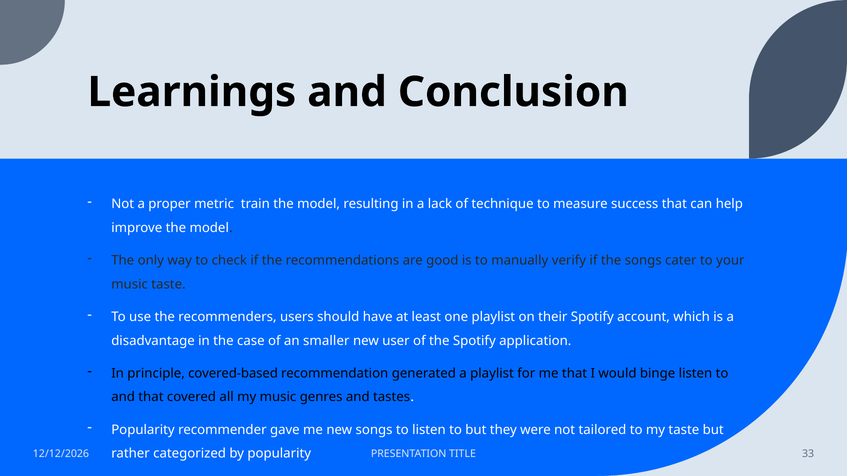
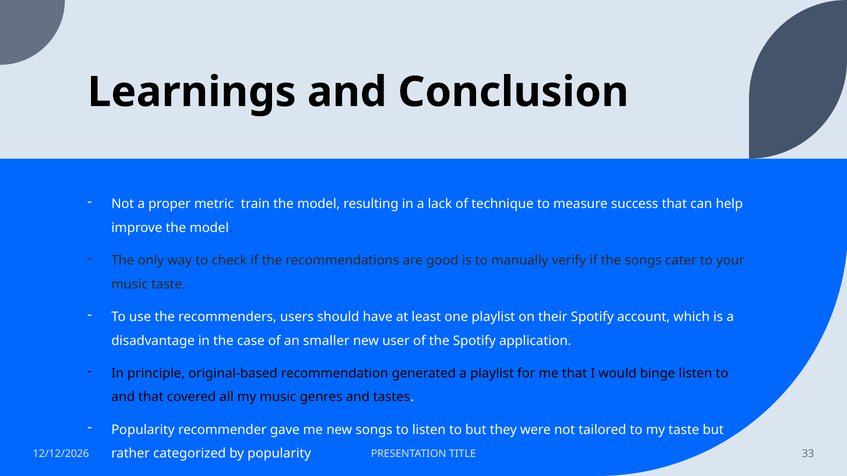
covered-based: covered-based -> original-based (233, 374)
